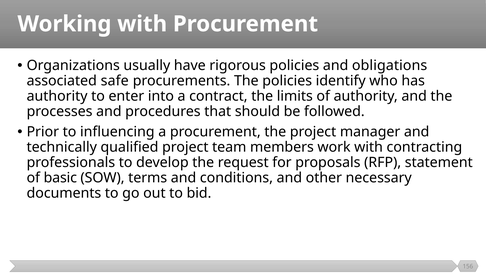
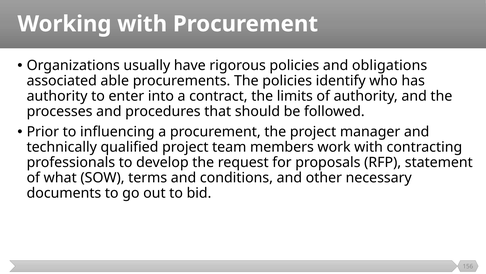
safe: safe -> able (115, 81)
basic: basic -> what (60, 177)
